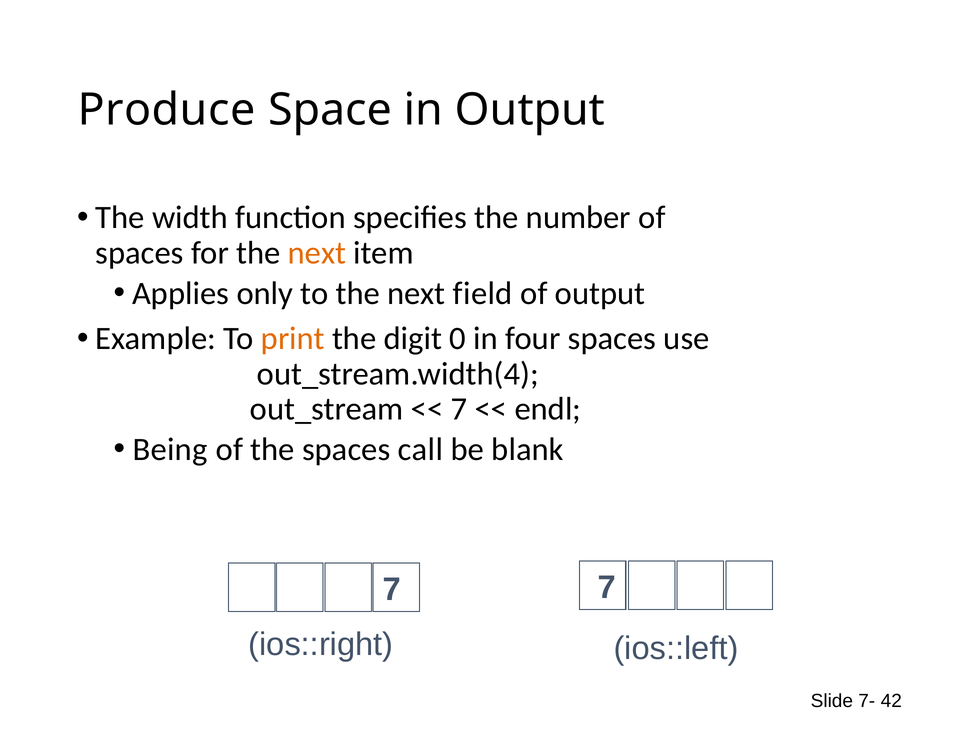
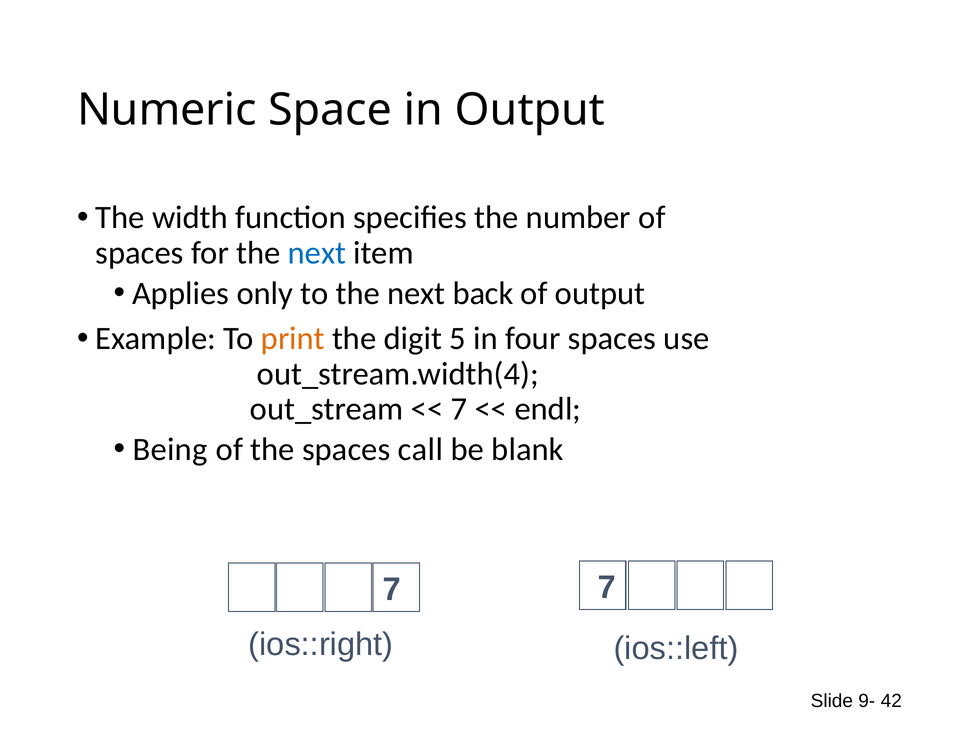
Produce: Produce -> Numeric (167, 110)
next colour: orange -> blue (317, 253)
field: field -> back (483, 293)
0: 0 -> 5 (458, 339)
7-: 7- -> 9- (867, 701)
